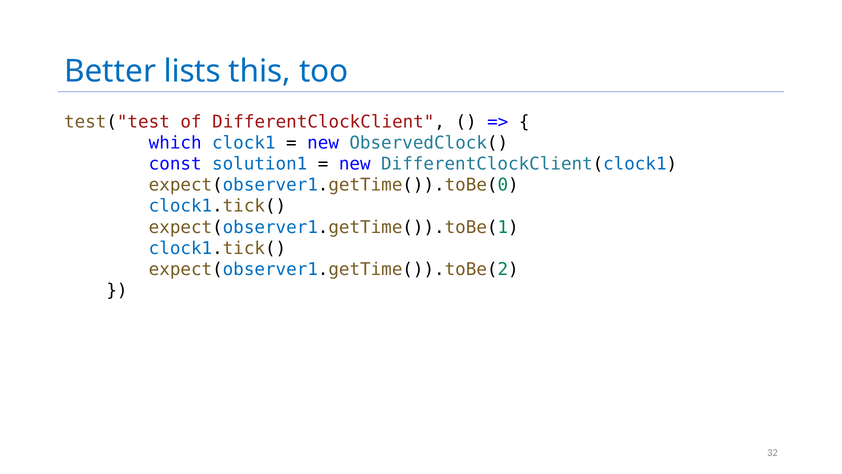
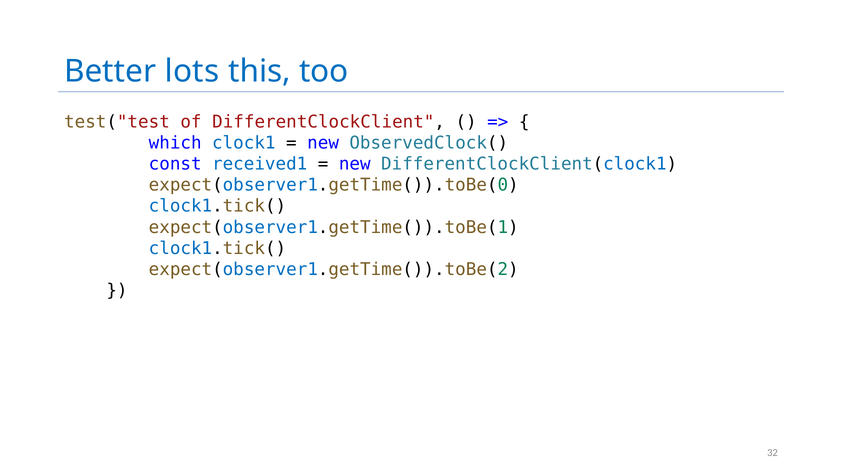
lists: lists -> lots (192, 71)
solution1: solution1 -> received1 (260, 164)
